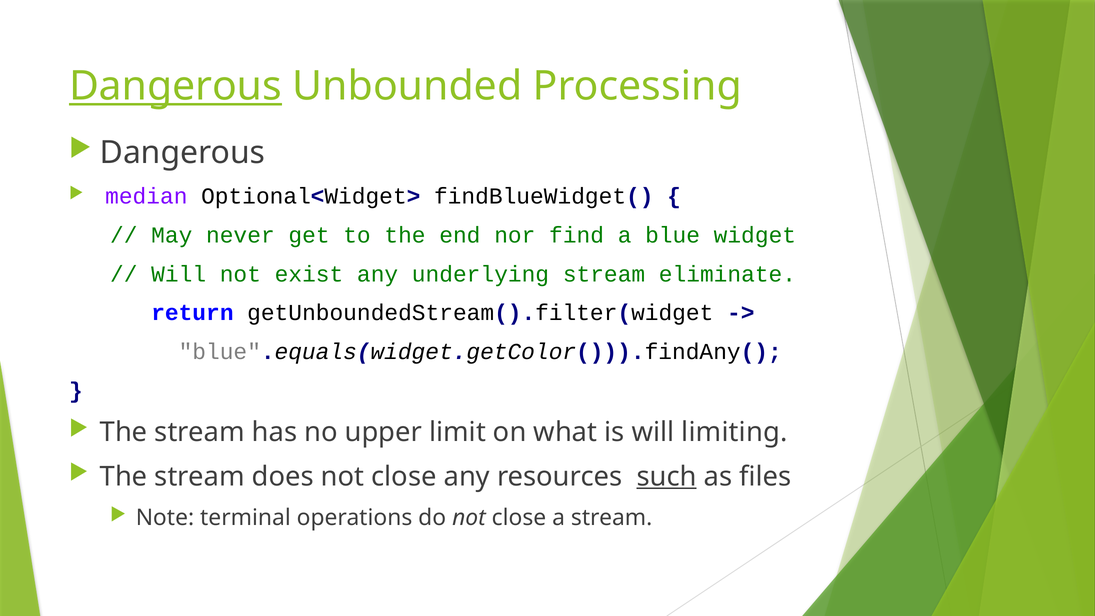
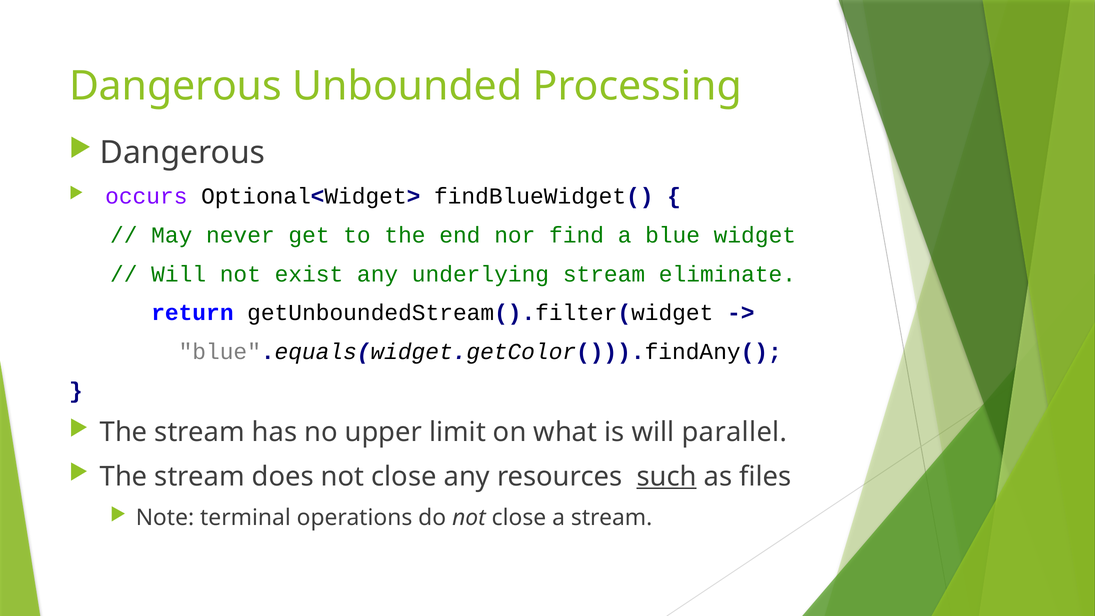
Dangerous underline: present -> none (175, 86)
median: median -> occurs (146, 196)
limiting: limiting -> parallel (734, 432)
